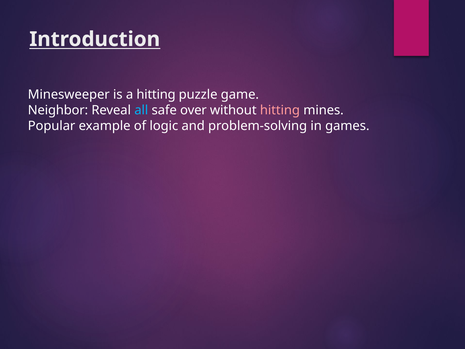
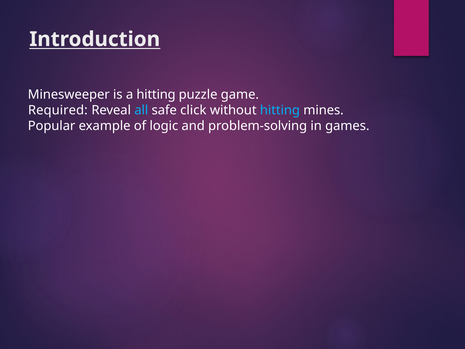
Neighbor: Neighbor -> Required (58, 110)
over: over -> click (193, 110)
hitting colour: pink -> light blue (280, 110)
